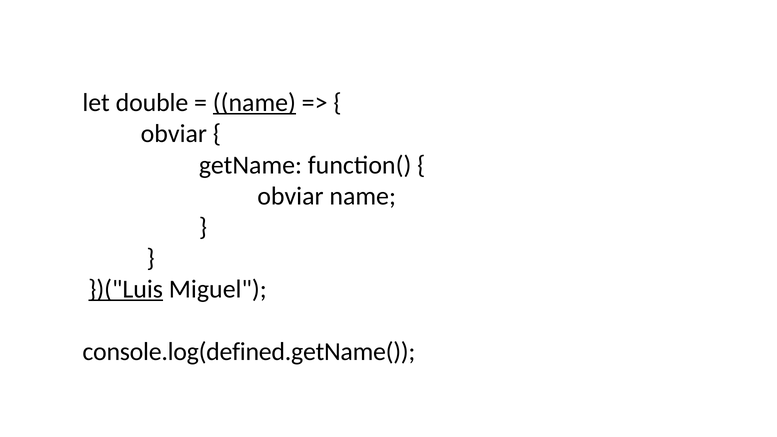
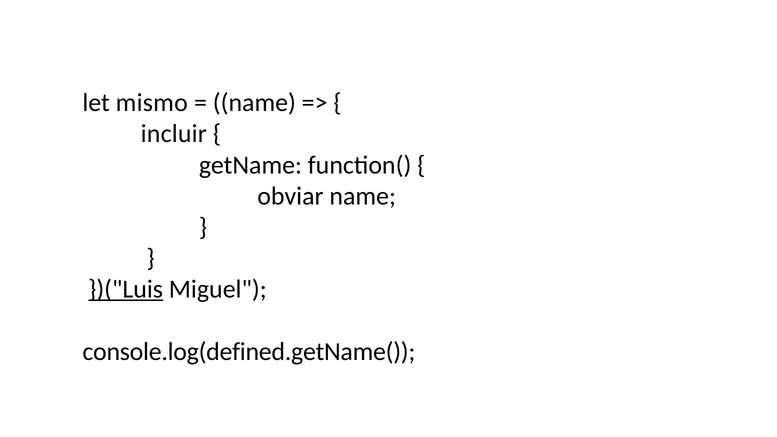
double: double -> mismo (152, 103)
name underline: present -> none (254, 103)
obviar: obviar -> incluir (174, 134)
